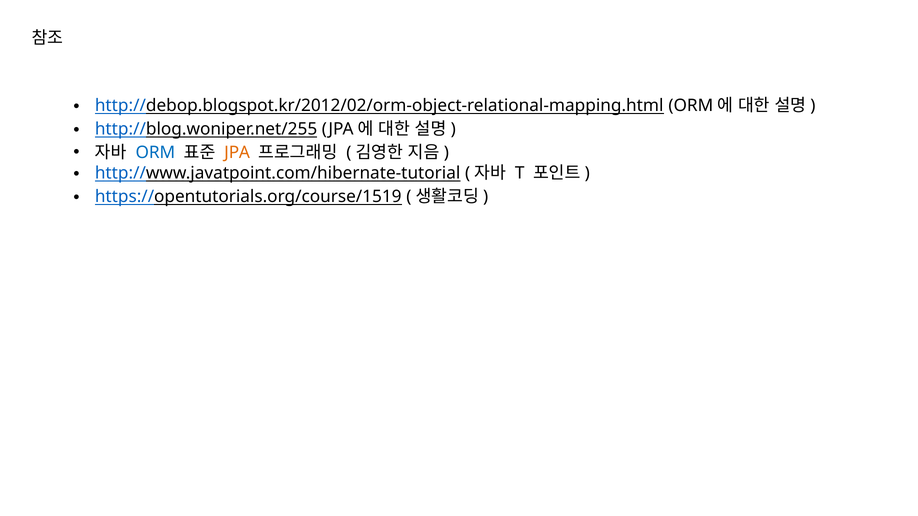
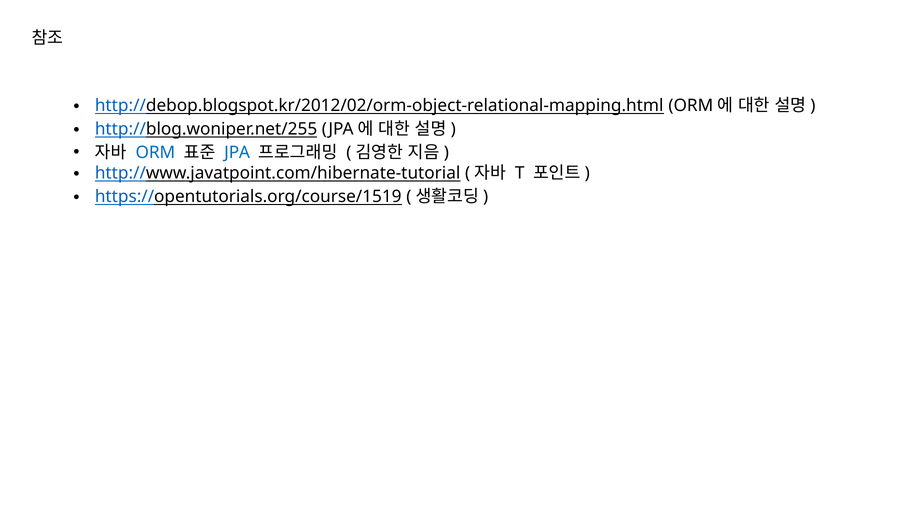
JPA colour: orange -> blue (237, 153)
